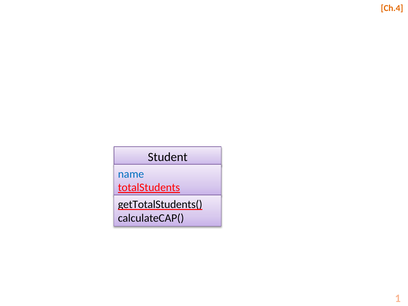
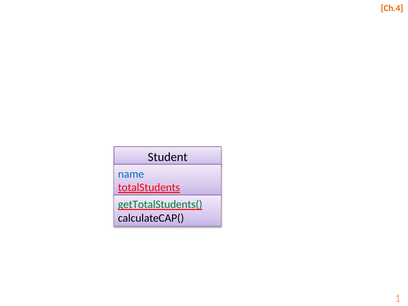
getTotalStudents( colour: black -> green (160, 205)
